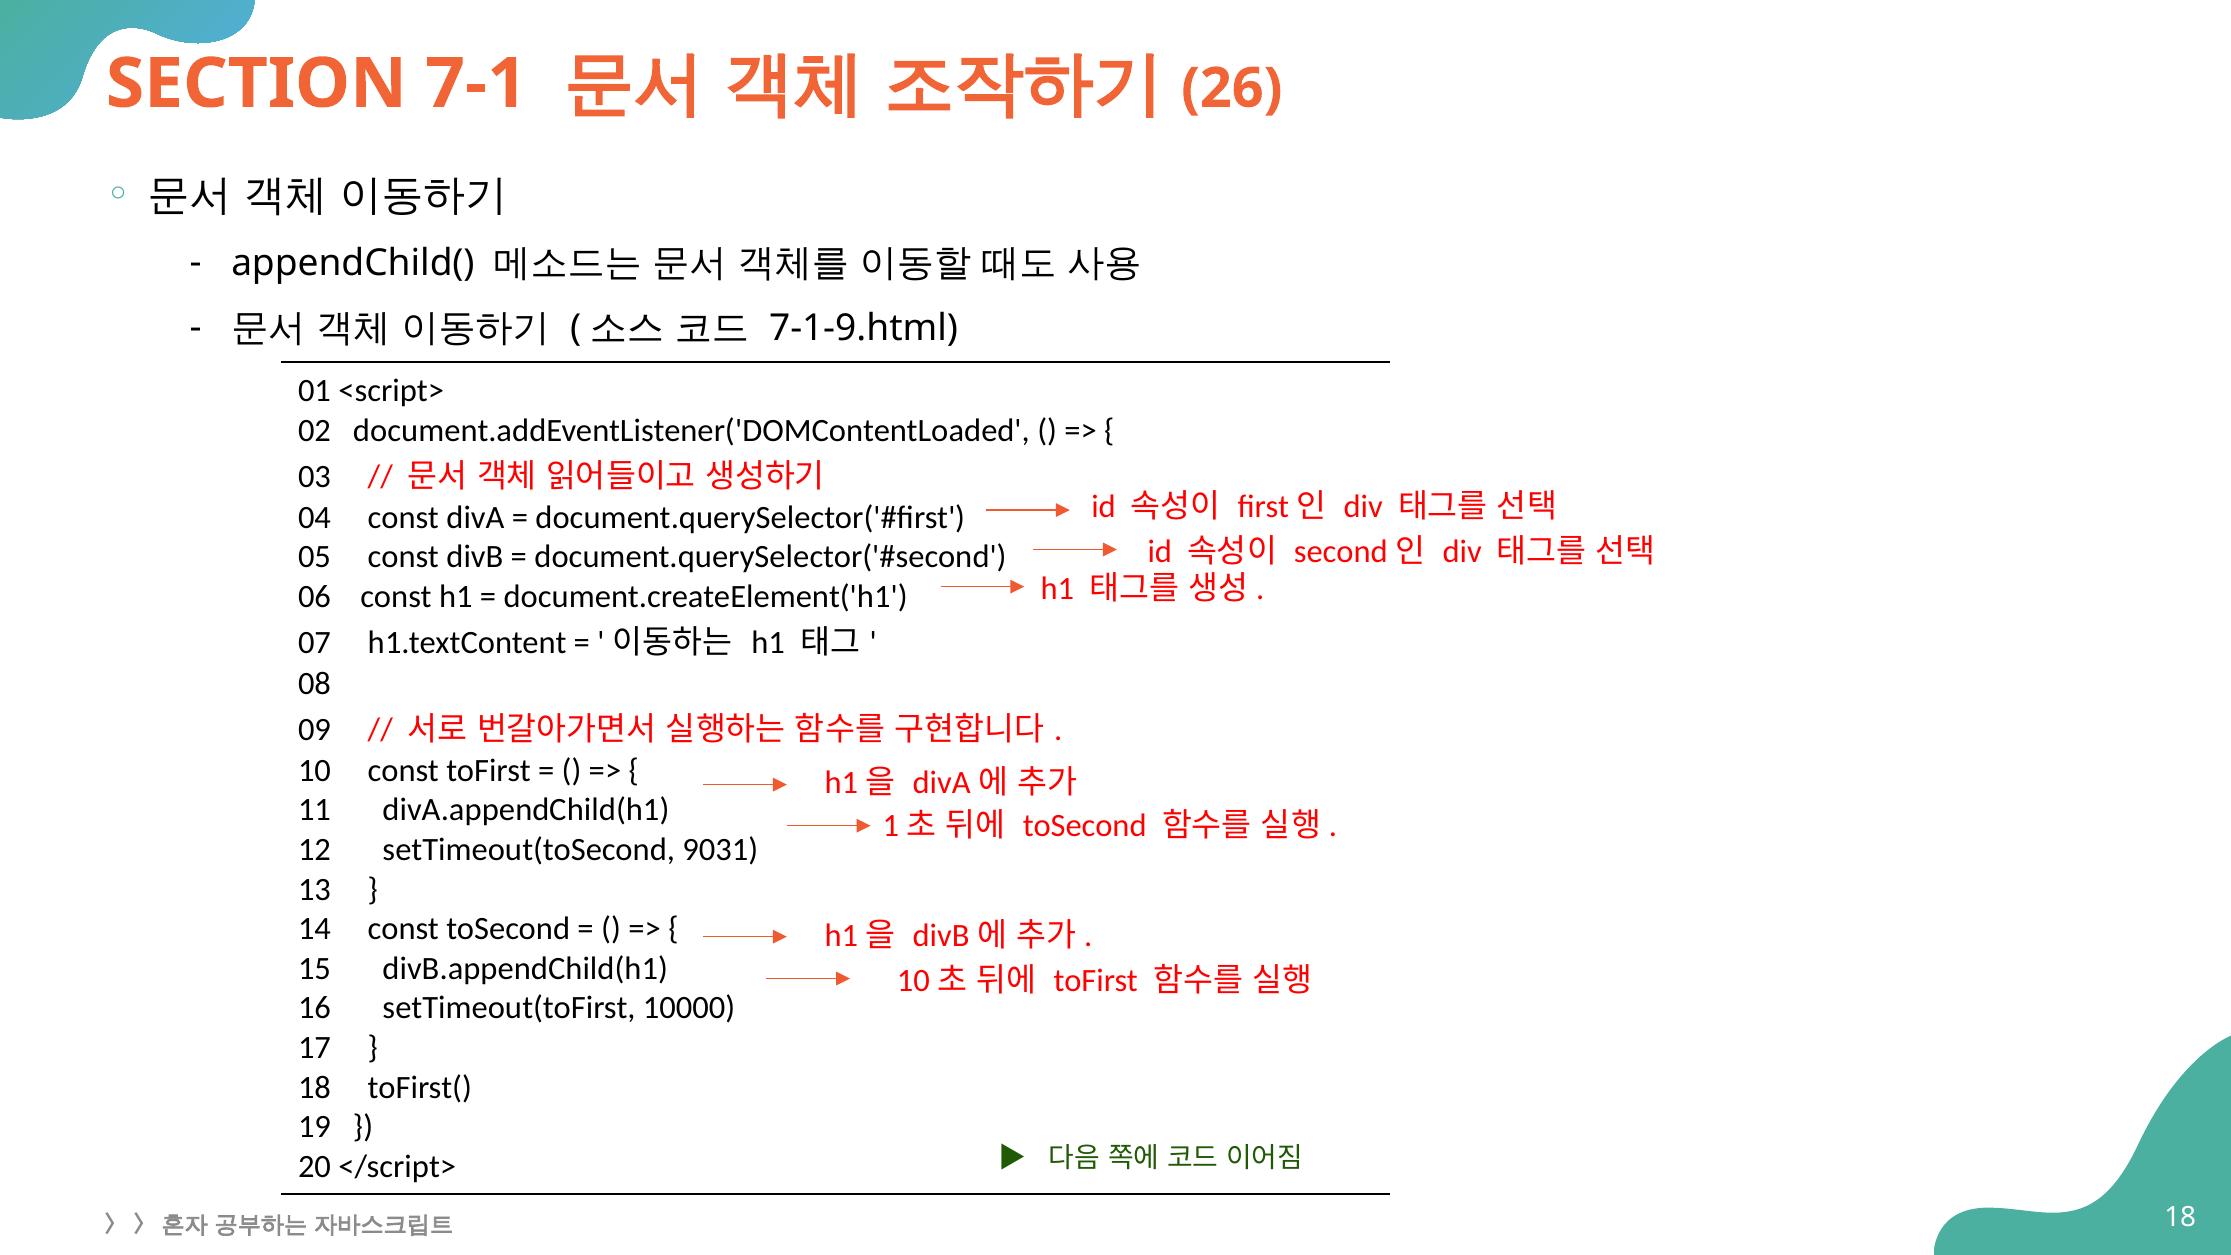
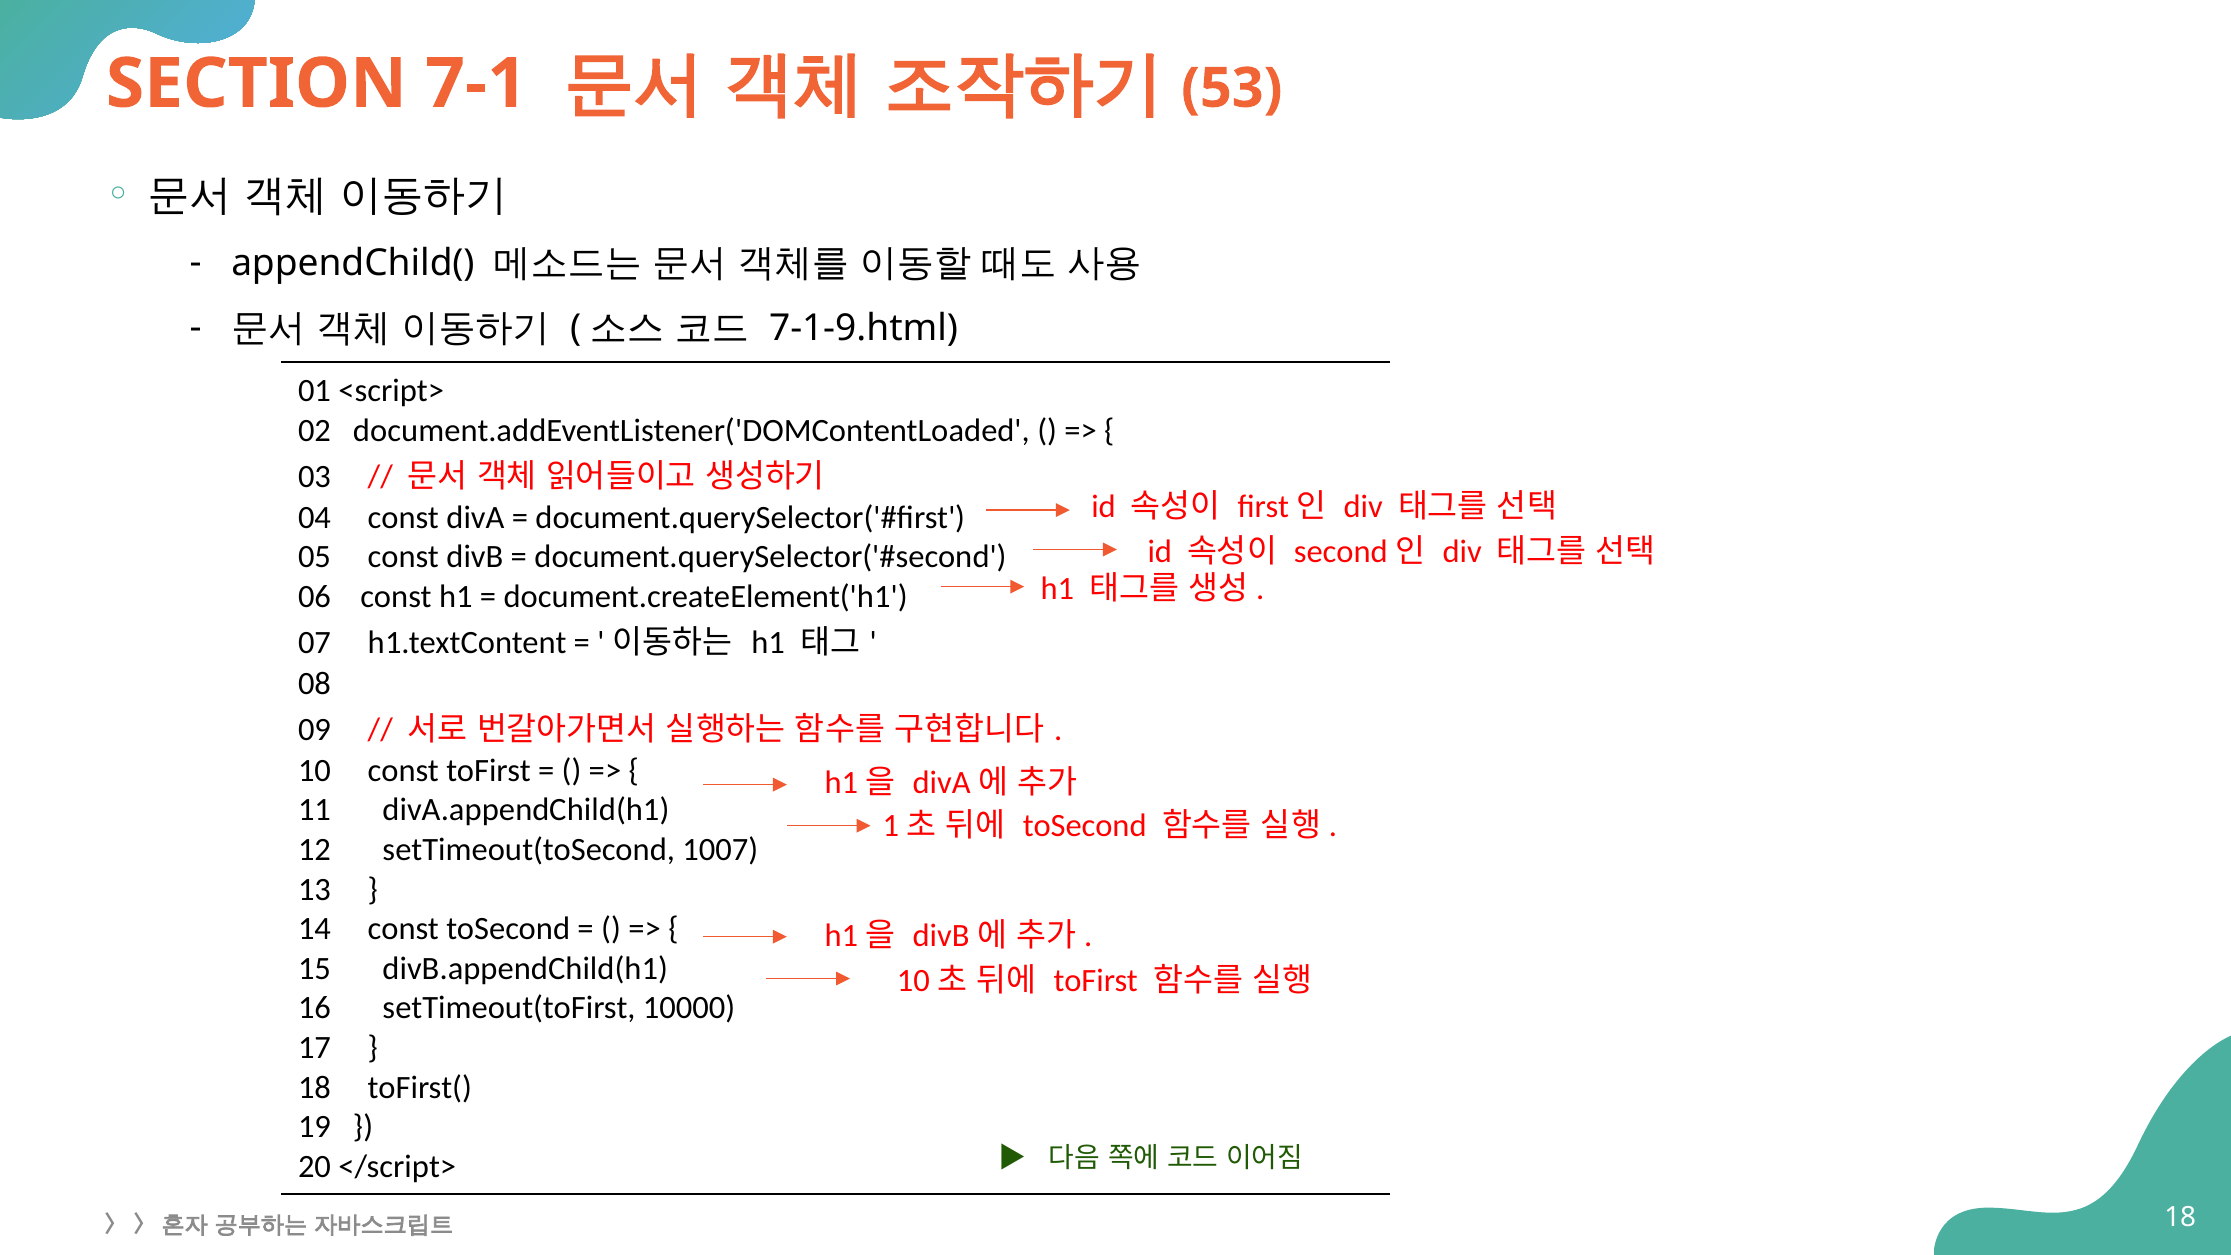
26: 26 -> 53 (1232, 88)
9031: 9031 -> 1007 (720, 850)
